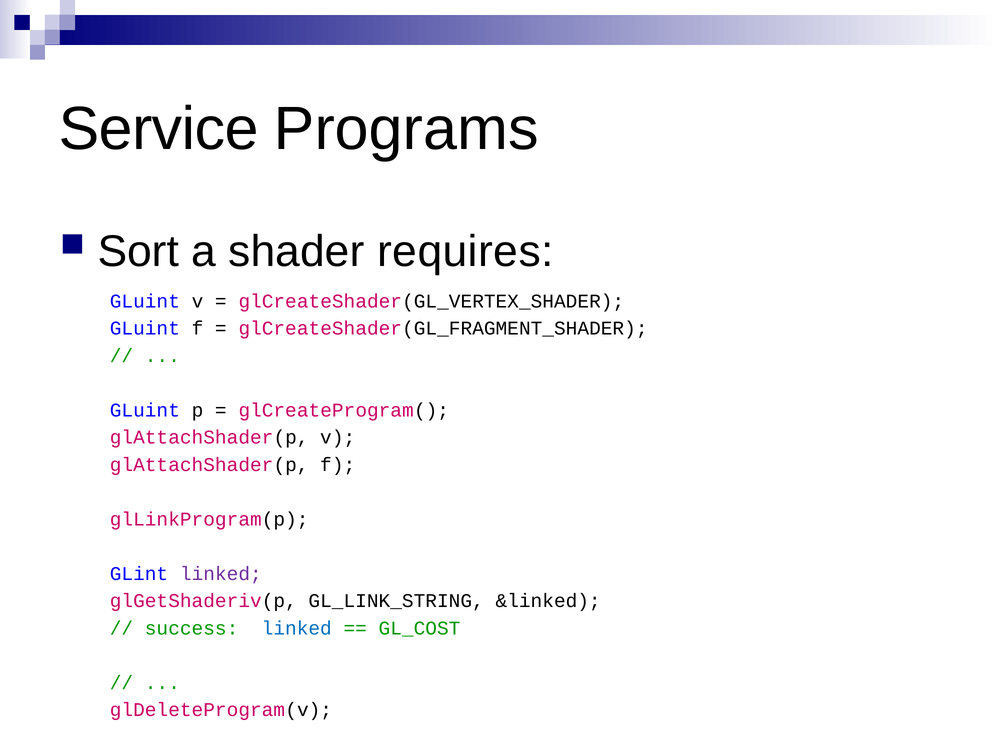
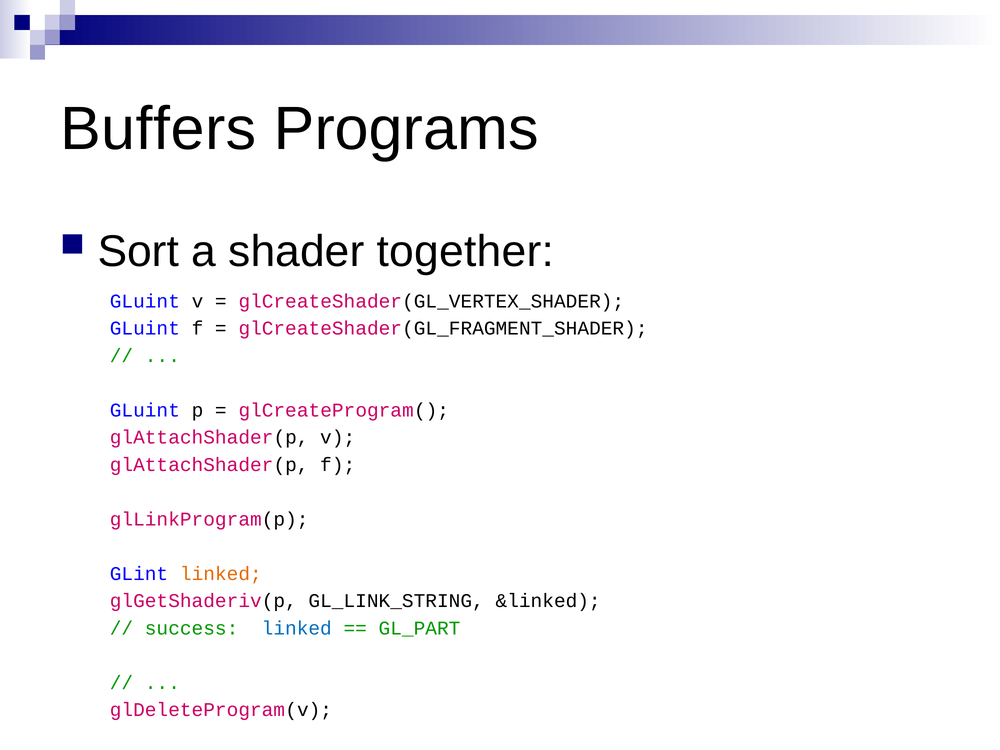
Service: Service -> Buffers (158, 129)
requires: requires -> together (466, 251)
linked colour: purple -> orange (221, 574)
GL_COST: GL_COST -> GL_PART (419, 628)
